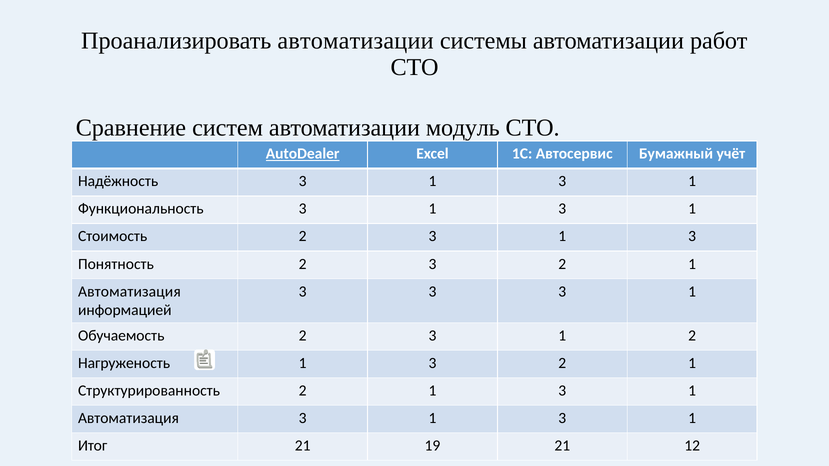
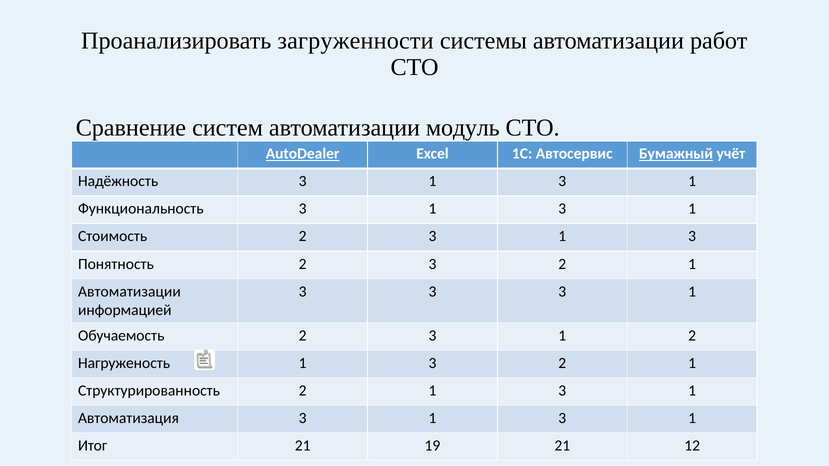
Проанализировать автоматизации: автоматизации -> загруженности (356, 41)
Бумажный underline: none -> present (676, 154)
Автоматизация: Автоматизация -> Автоматизации (129, 292)
